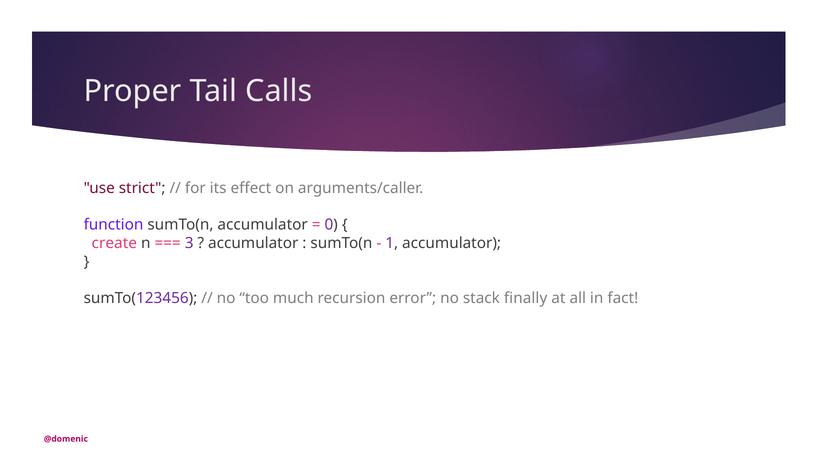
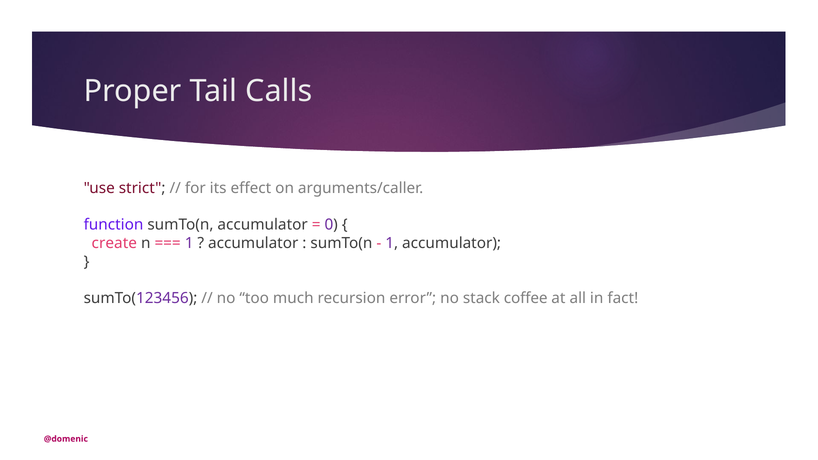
3: 3 -> 1 (189, 243)
finally: finally -> coffee (526, 299)
